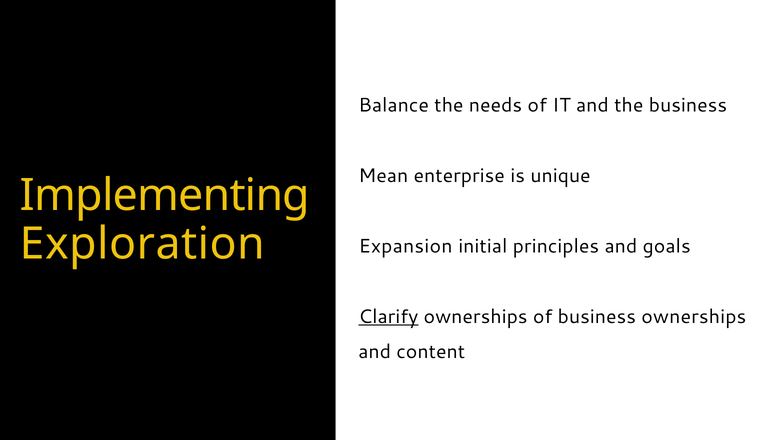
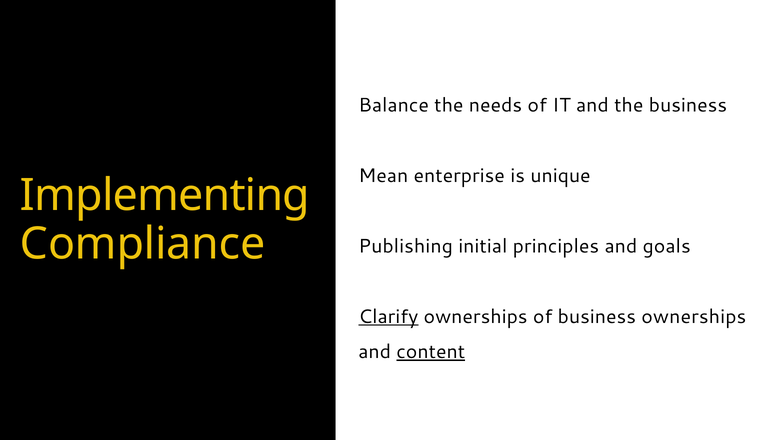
Exploration: Exploration -> Compliance (143, 244)
Expansion: Expansion -> Publishing (406, 246)
content underline: none -> present (431, 352)
